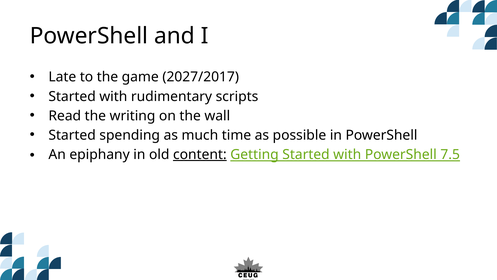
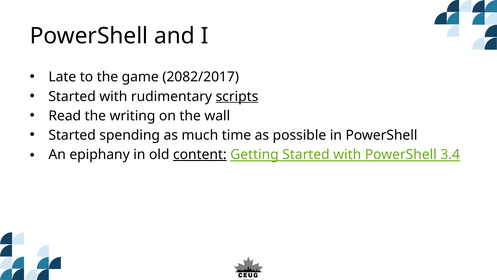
2027/2017: 2027/2017 -> 2082/2017 (201, 77)
scripts underline: none -> present (237, 96)
7.5: 7.5 -> 3.4 (450, 154)
